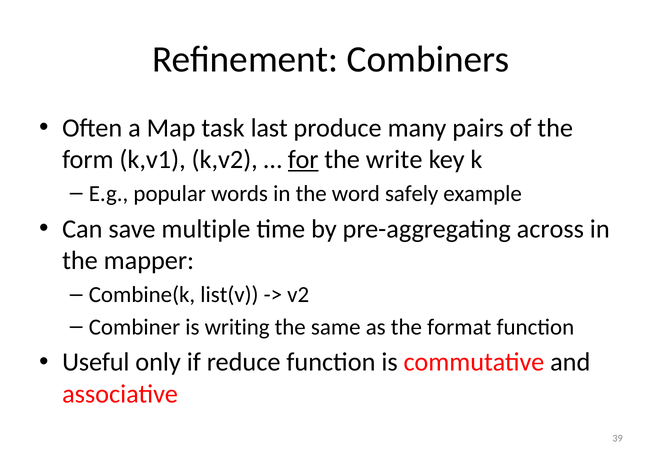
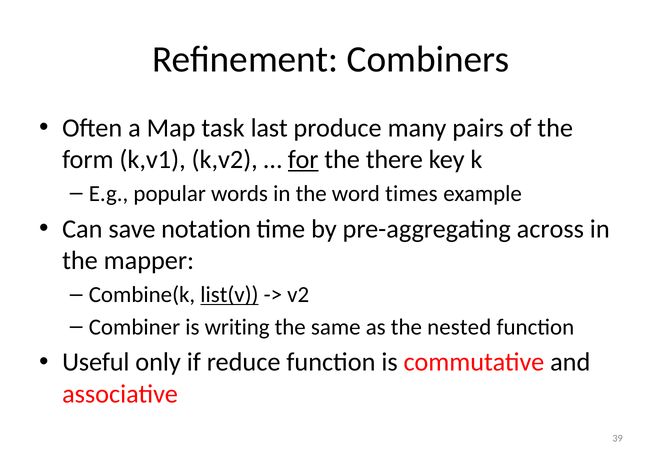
write: write -> there (394, 159)
safely: safely -> times (411, 193)
multiple: multiple -> notation (206, 229)
list(v underline: none -> present (229, 294)
format: format -> nested (459, 326)
